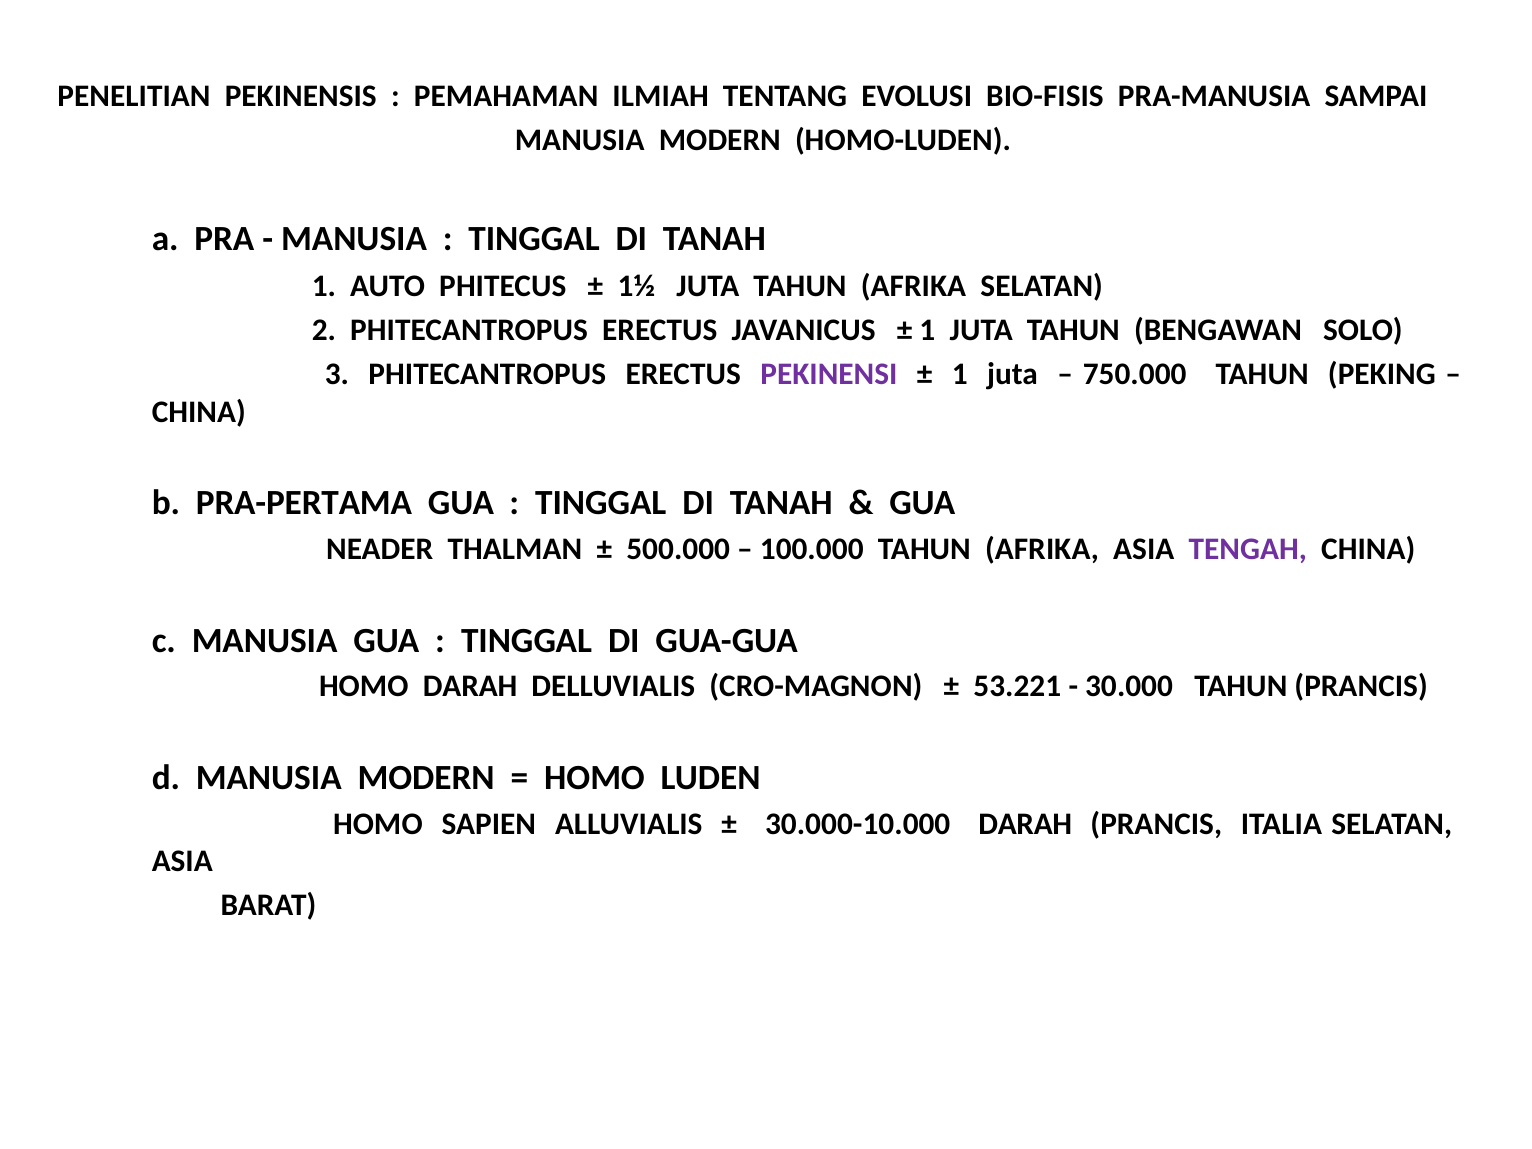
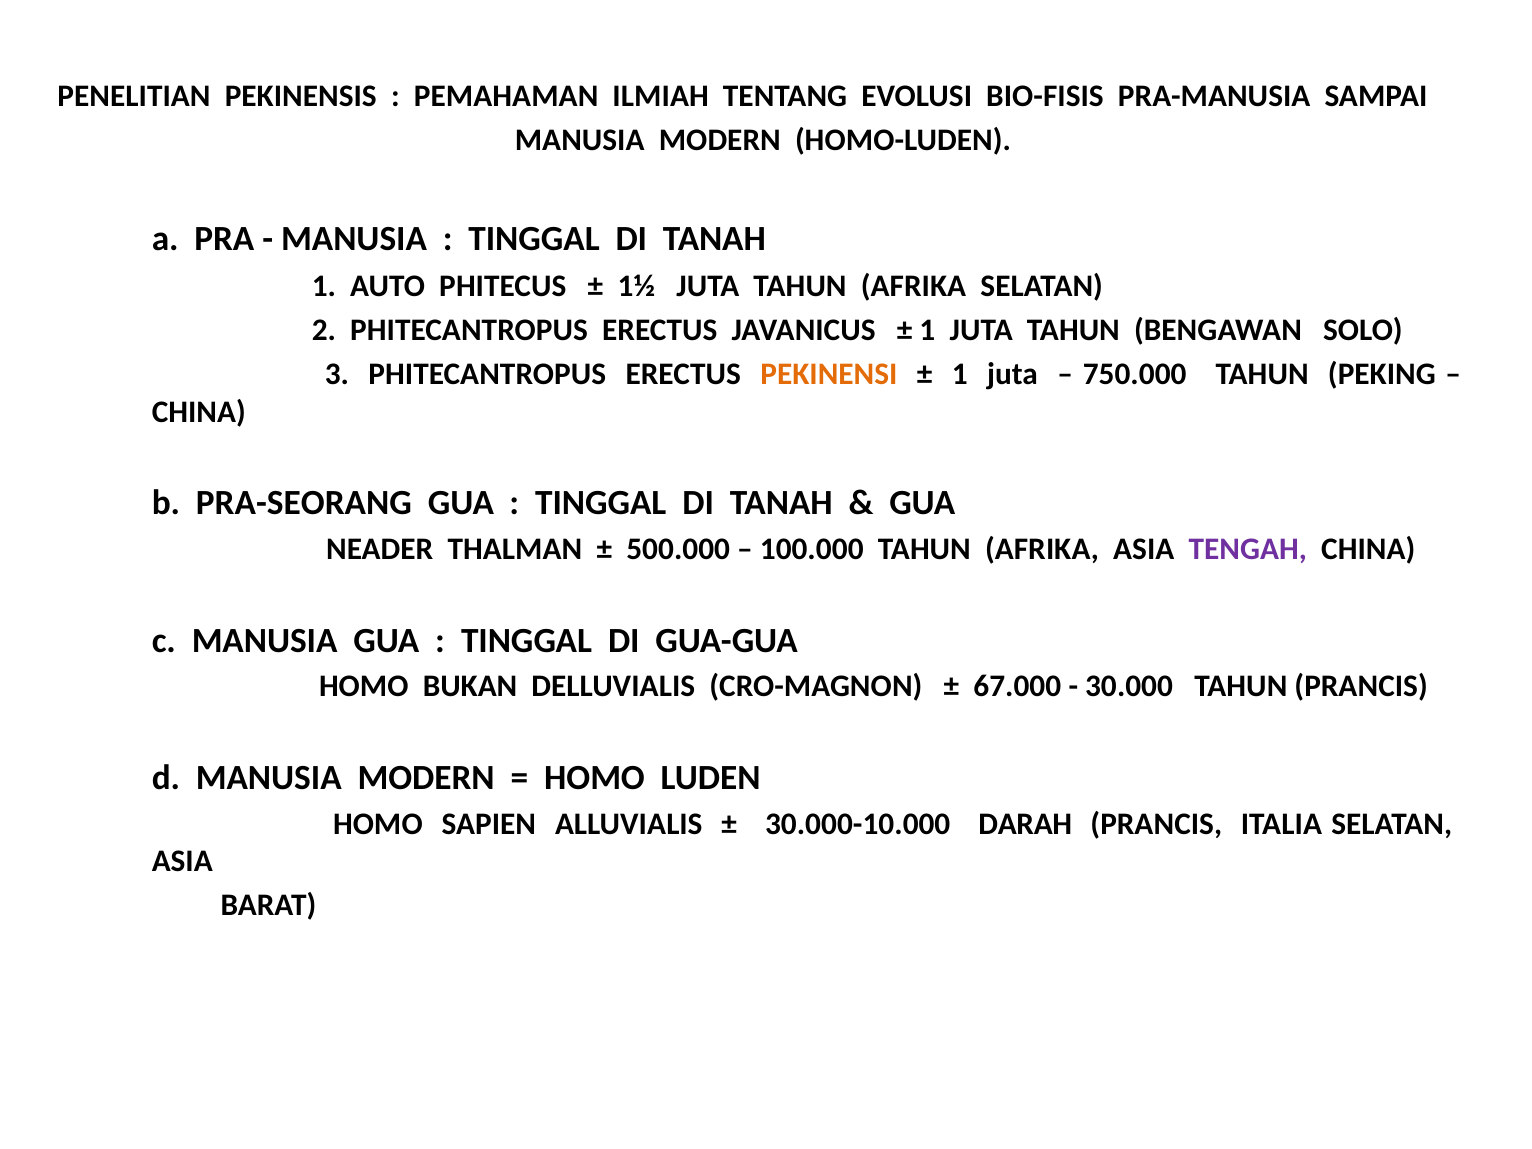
PEKINENSI colour: purple -> orange (829, 374)
PRA-PERTAMA: PRA-PERTAMA -> PRA-SEORANG (304, 503)
HOMO DARAH: DARAH -> BUKAN (470, 686)
53.221: 53.221 -> 67.000 (1017, 686)
